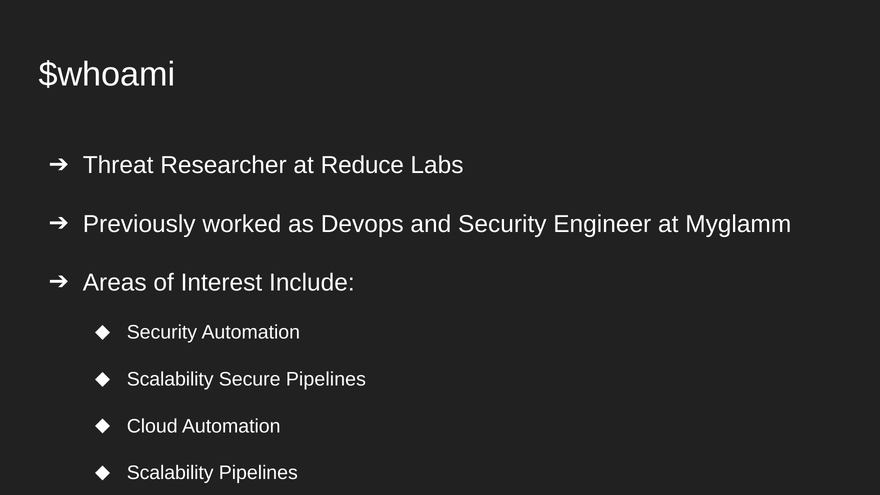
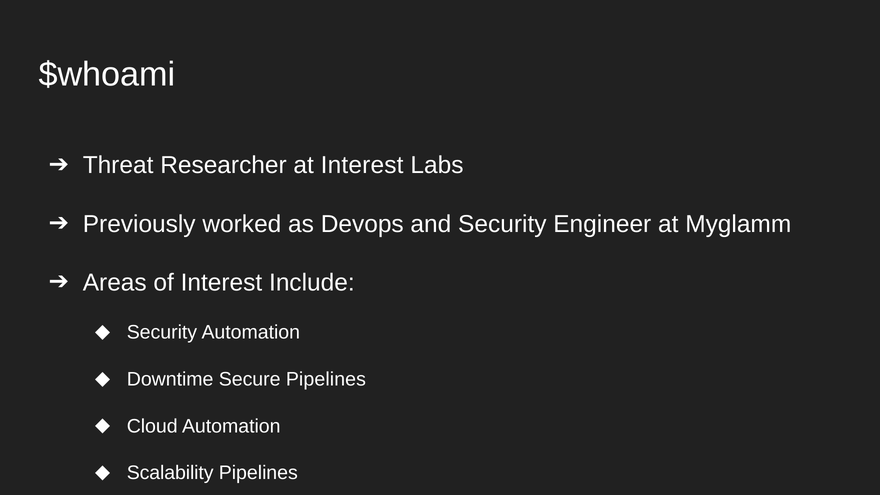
at Reduce: Reduce -> Interest (362, 165)
Scalability: Scalability -> Downtime (170, 379)
